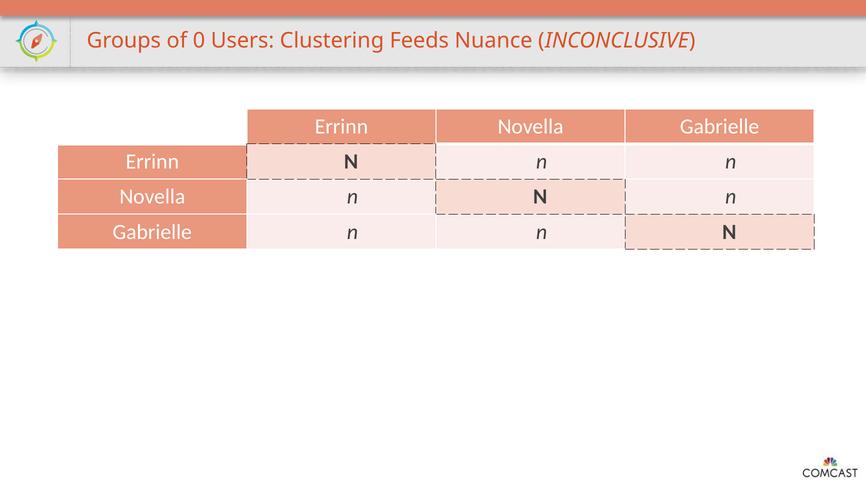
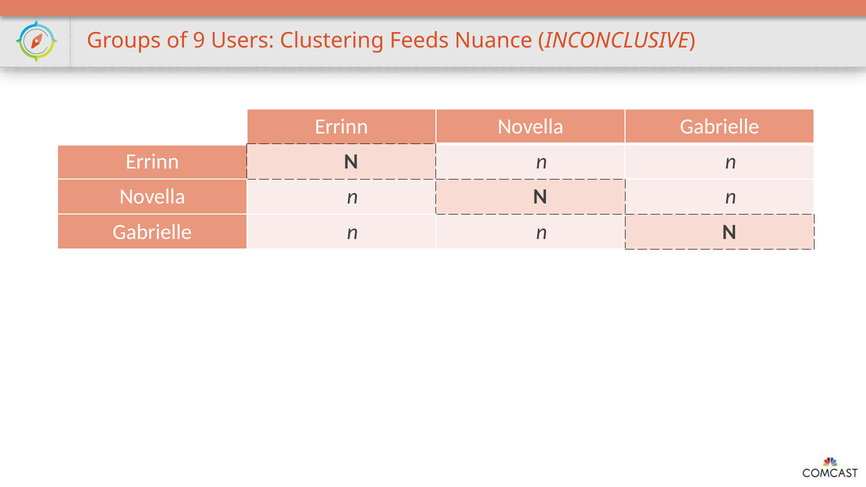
0: 0 -> 9 (199, 41)
